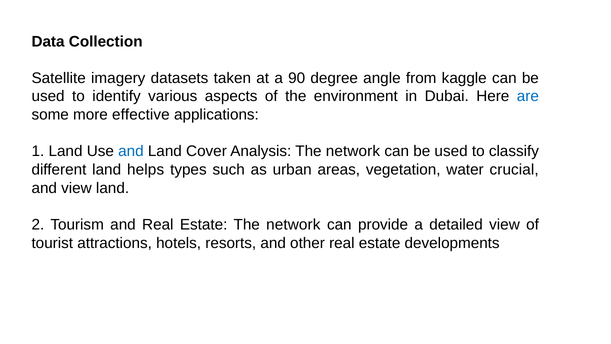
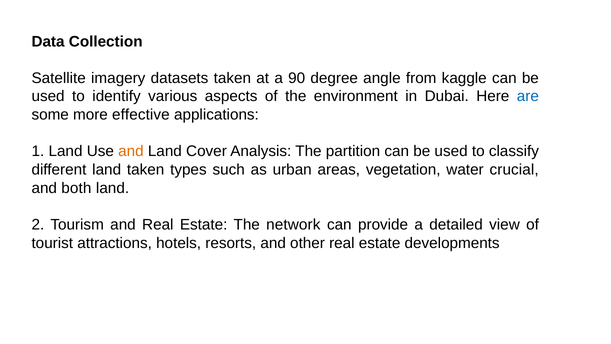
and colour: blue -> orange (131, 151)
Analysis The network: network -> partition (353, 151)
land helps: helps -> taken (146, 170)
and view: view -> both (76, 188)
